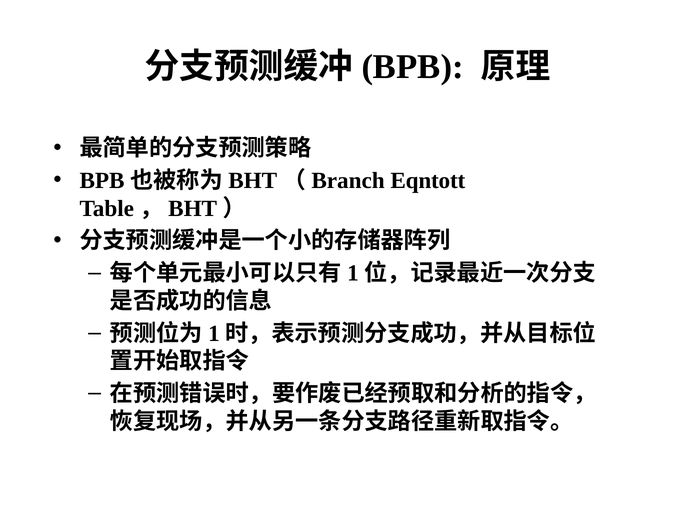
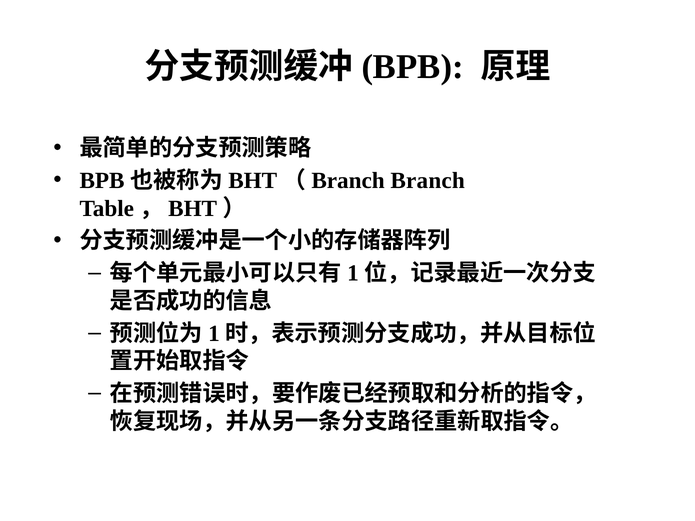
Eqntott: Eqntott -> Branch (428, 181)
